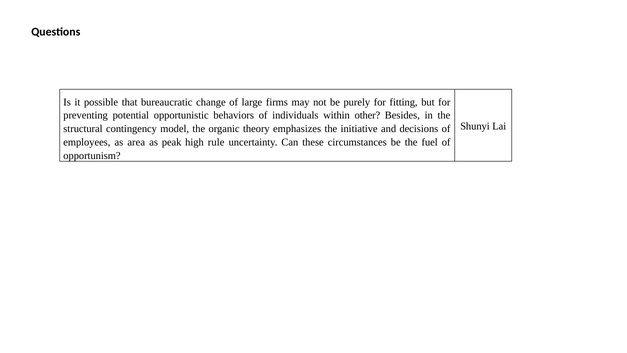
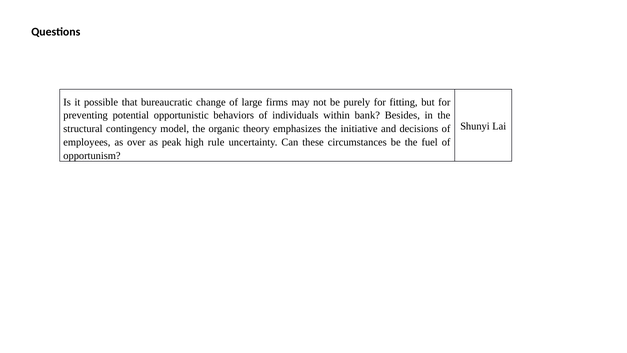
other: other -> bank (367, 115)
area: area -> over (136, 142)
